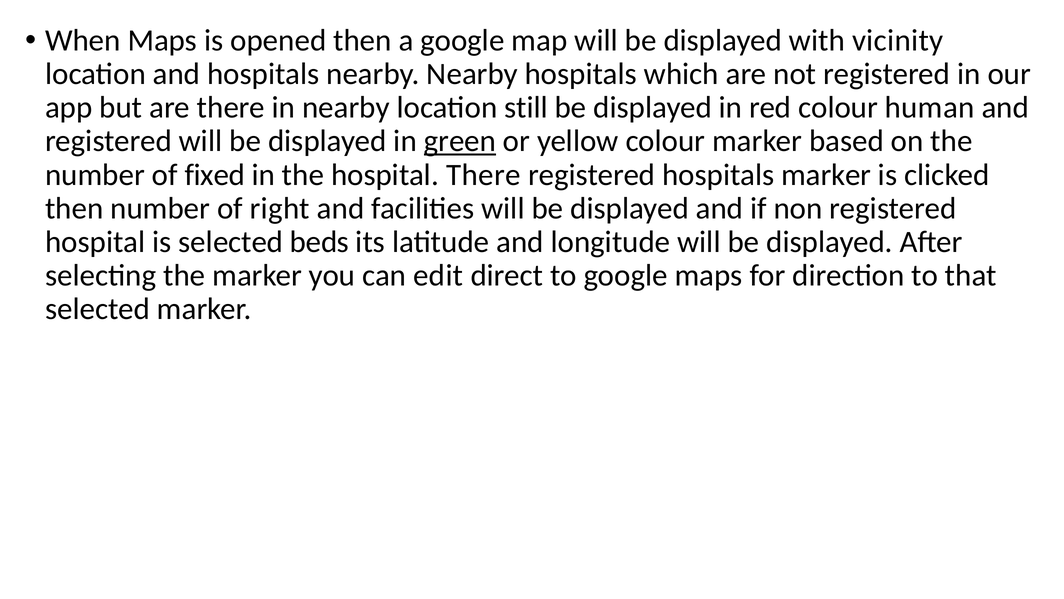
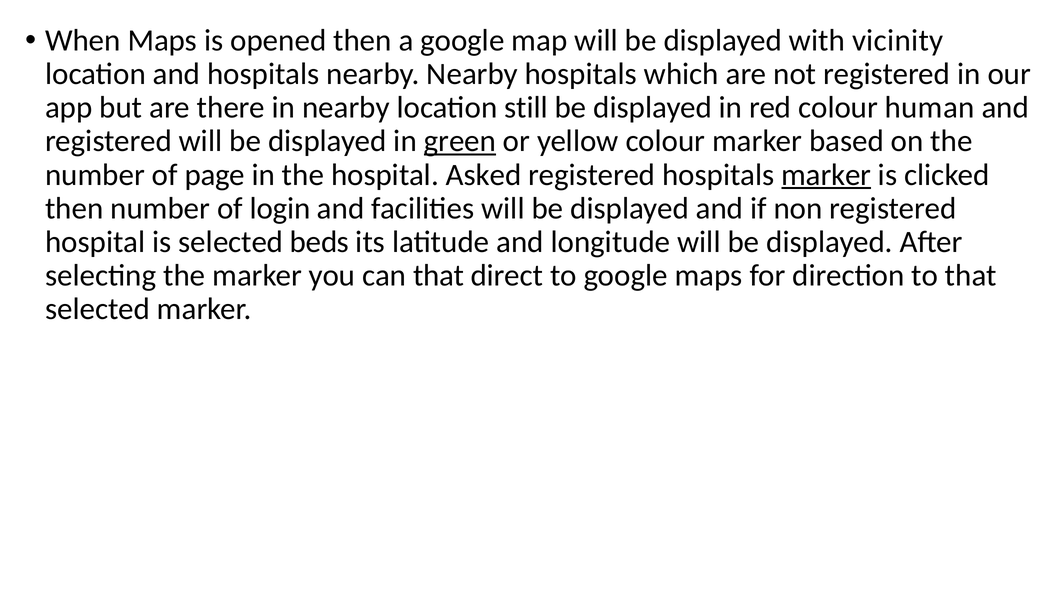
fixed: fixed -> page (215, 175)
hospital There: There -> Asked (484, 175)
marker underline: none -> present (826, 175)
right: right -> login (280, 208)
can edit: edit -> that (439, 275)
